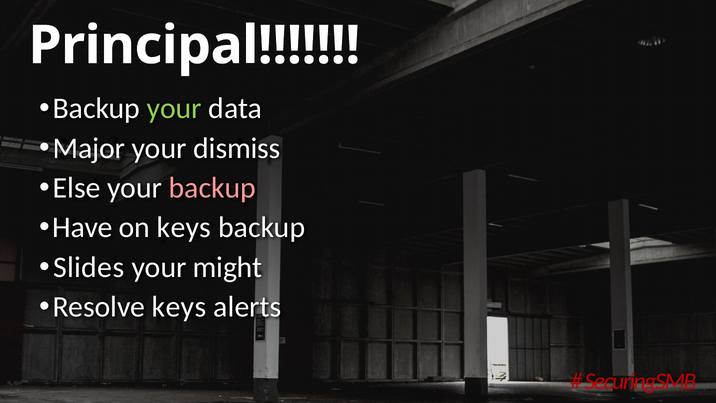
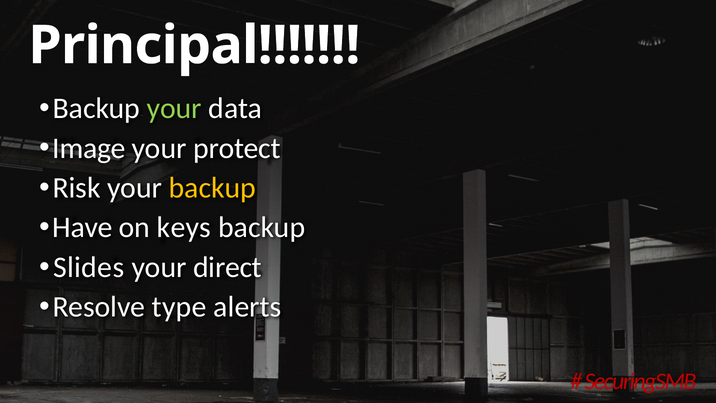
Major: Major -> Image (89, 148)
dismiss: dismiss -> protect (237, 148)
Else: Else -> Risk (77, 188)
backup colour: pink -> yellow (212, 188)
might: might -> direct (228, 267)
Resolve keys: keys -> type (179, 307)
